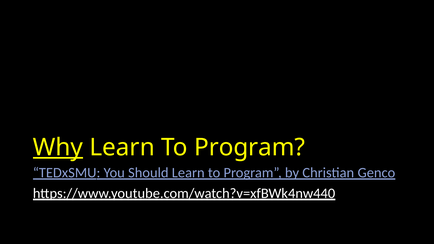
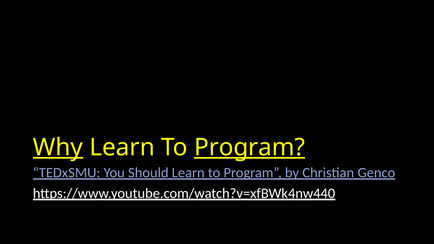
Program underline: none -> present (250, 147)
